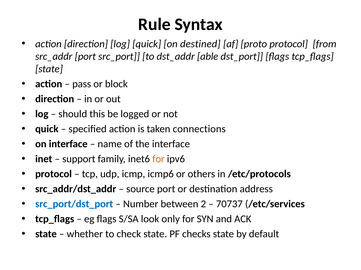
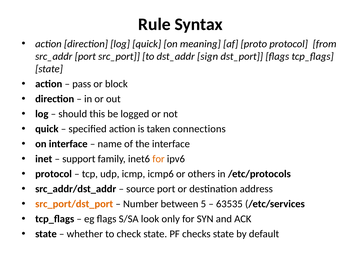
destined: destined -> meaning (200, 44)
able: able -> sign (208, 57)
src_port/dst_port colour: blue -> orange (74, 205)
2: 2 -> 5 (203, 205)
70737: 70737 -> 63535 (229, 205)
